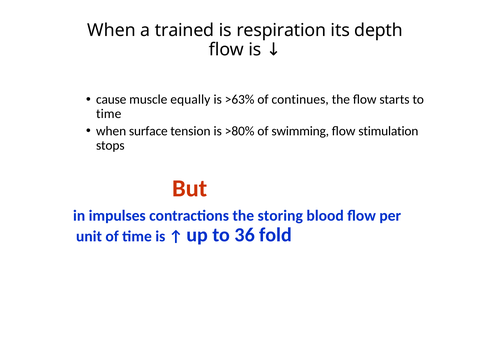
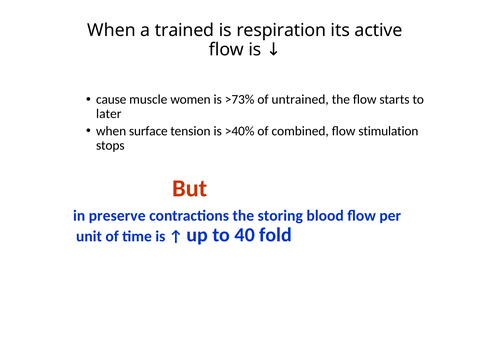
depth: depth -> active (379, 30)
equally: equally -> women (190, 100)
>63%: >63% -> >73% (240, 100)
continues: continues -> untrained (300, 100)
time: time -> later (109, 114)
>80%: >80% -> >40% (240, 131)
swimming: swimming -> combined (300, 131)
impulses: impulses -> preserve (117, 216)
36: 36 -> 40 (245, 235)
